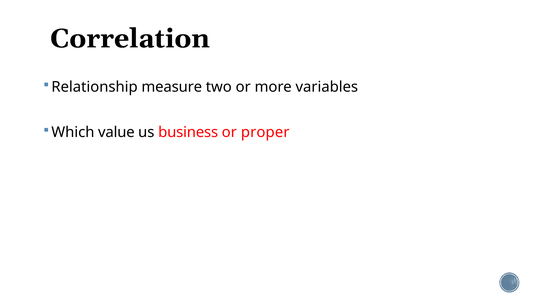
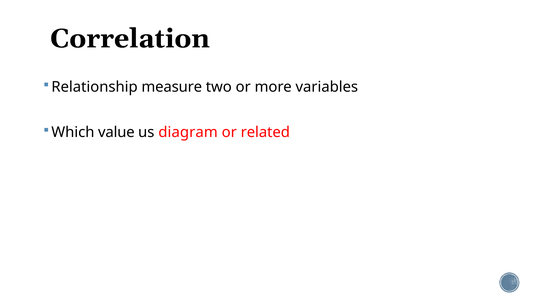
business: business -> diagram (188, 133)
proper: proper -> related (265, 133)
